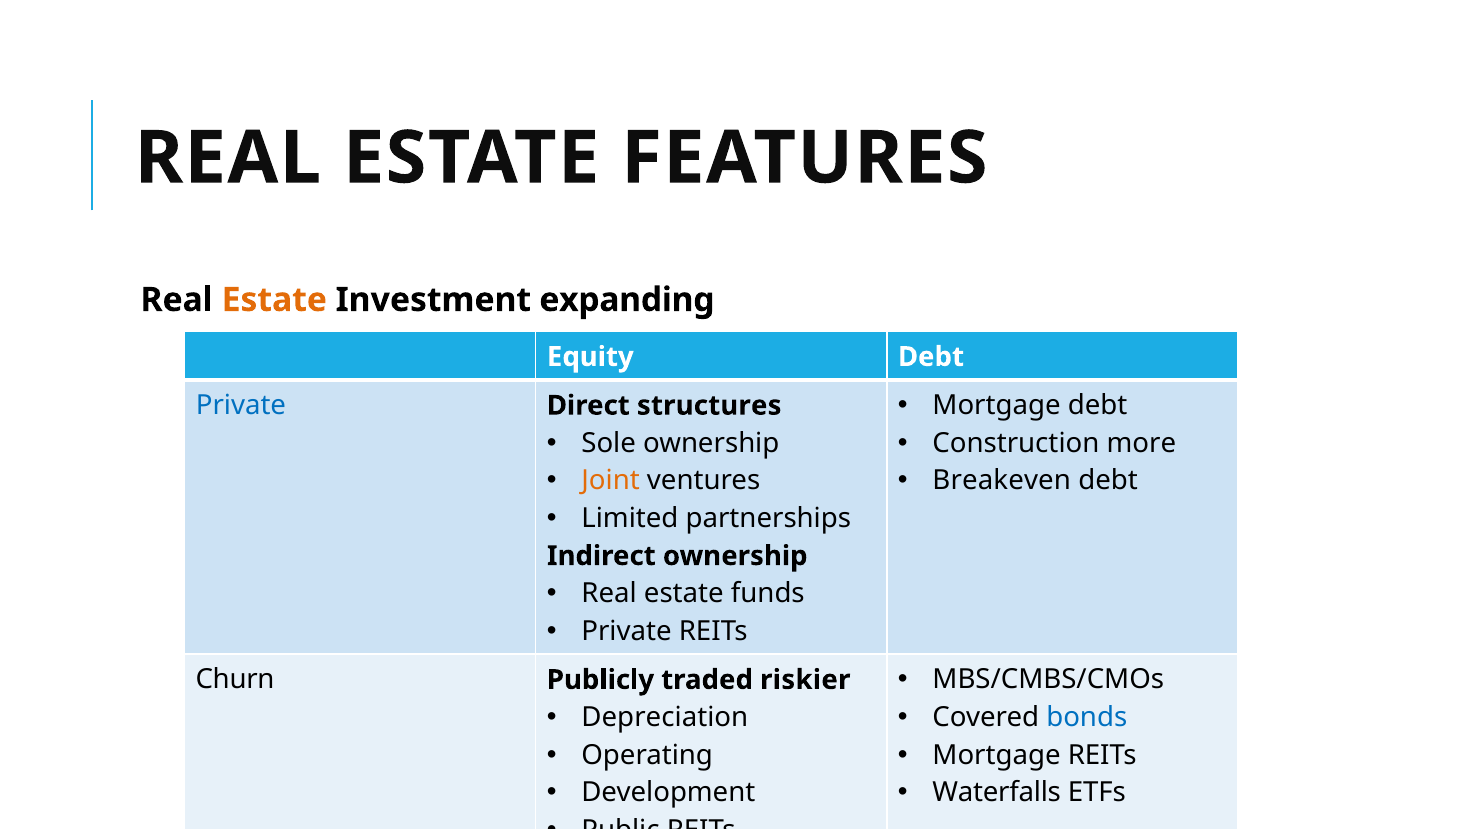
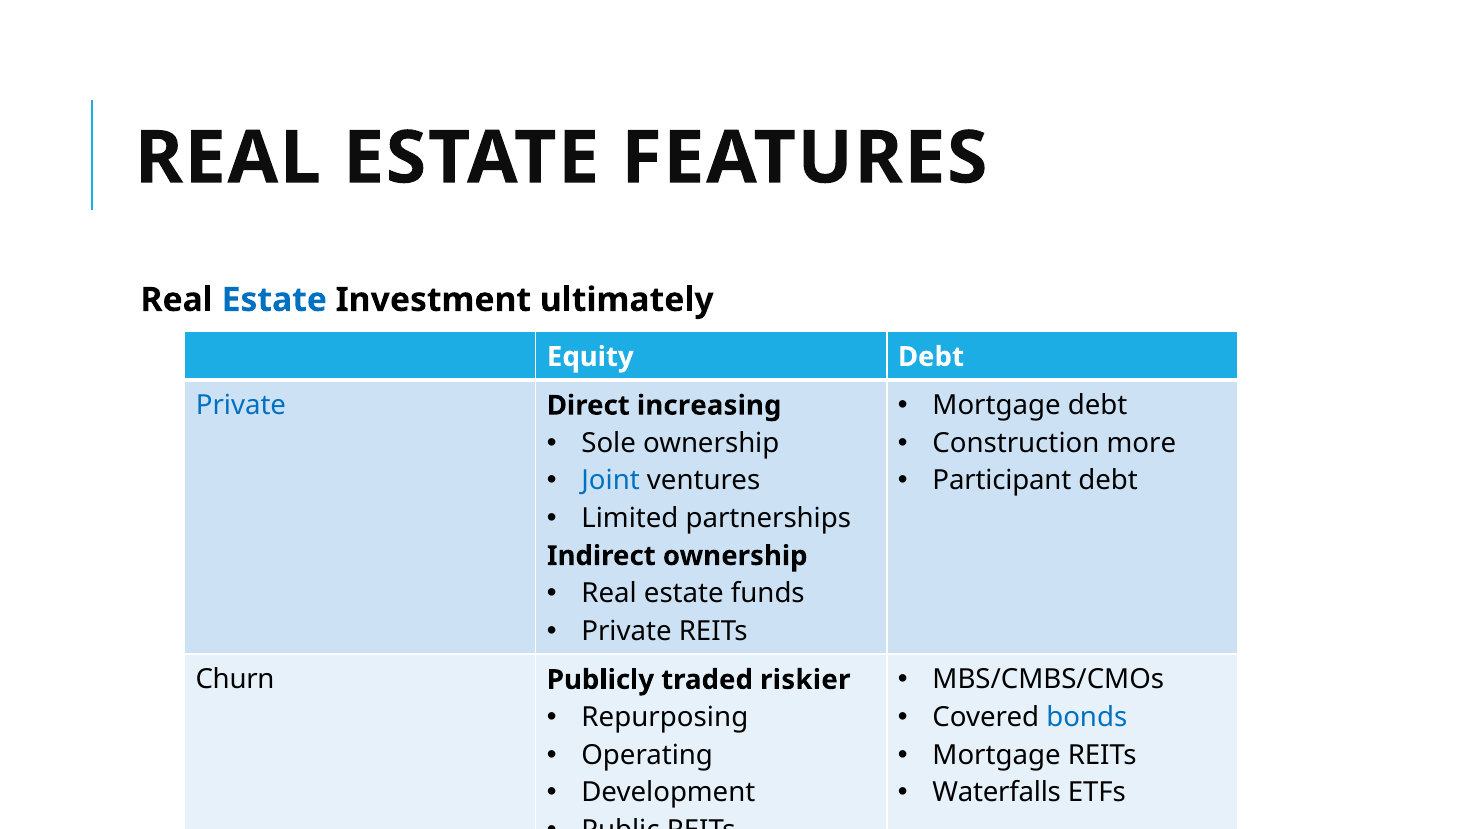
Estate colour: orange -> blue (274, 300)
expanding: expanding -> ultimately (627, 300)
structures: structures -> increasing (709, 406)
Joint colour: orange -> blue (611, 481)
Breakeven: Breakeven -> Participant (1002, 481)
Depreciation: Depreciation -> Repurposing (665, 718)
